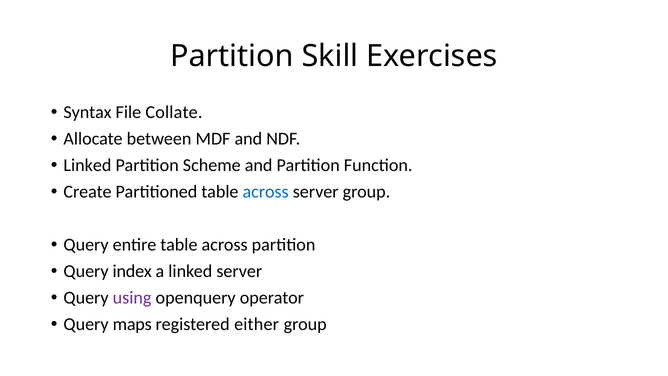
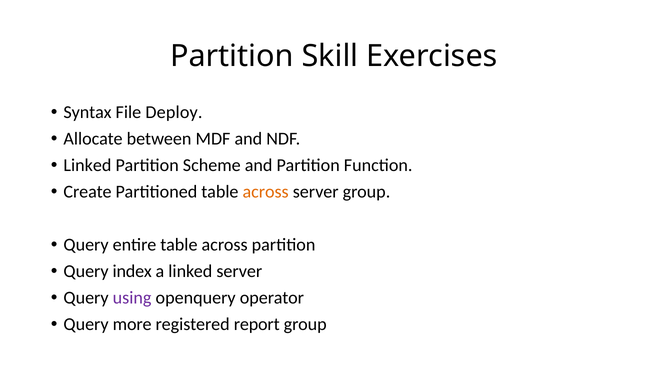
Collate: Collate -> Deploy (174, 112)
across colour: blue -> orange (266, 192)
maps: maps -> more (132, 324)
either: either -> report (257, 324)
